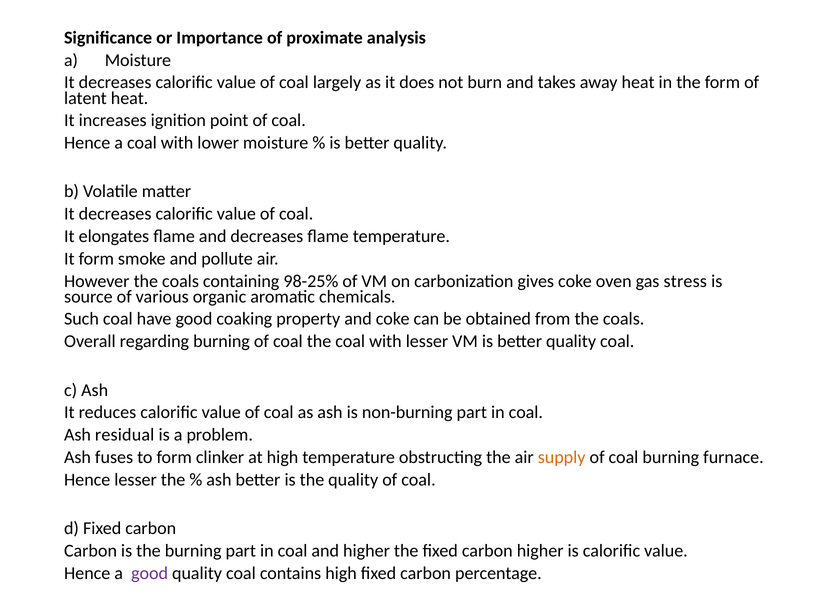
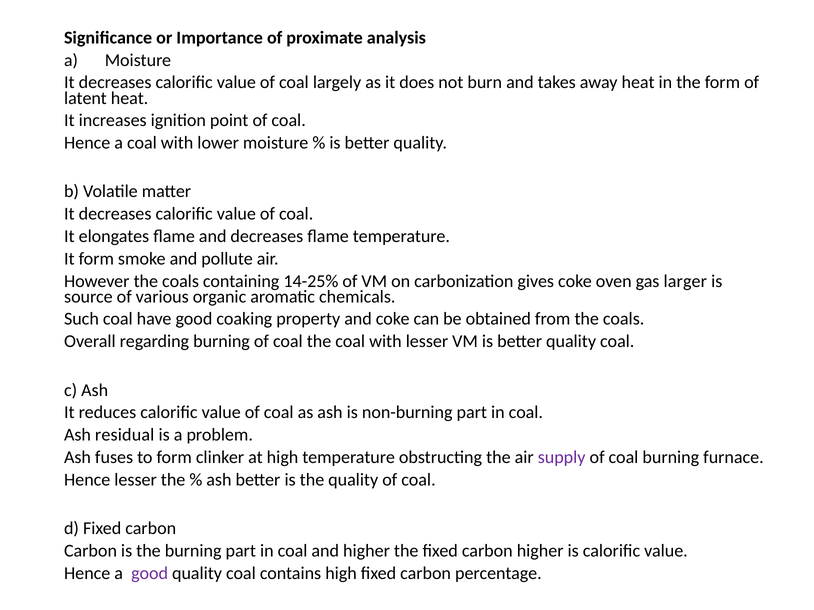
98-25%: 98-25% -> 14-25% (311, 281)
stress: stress -> larger (685, 281)
supply colour: orange -> purple (562, 458)
